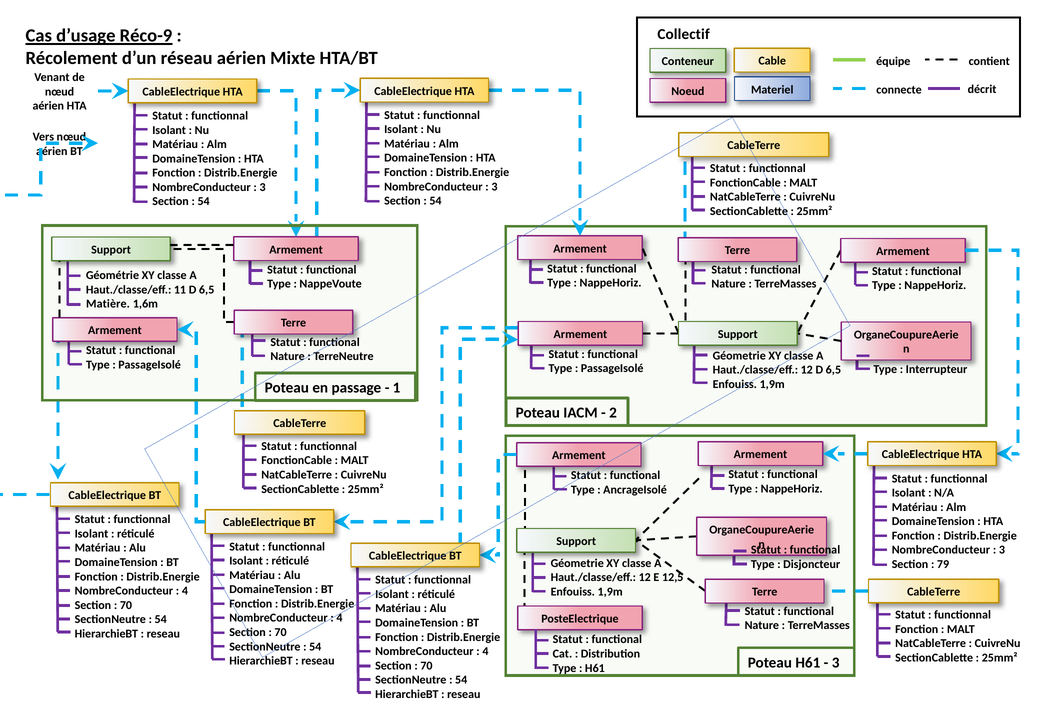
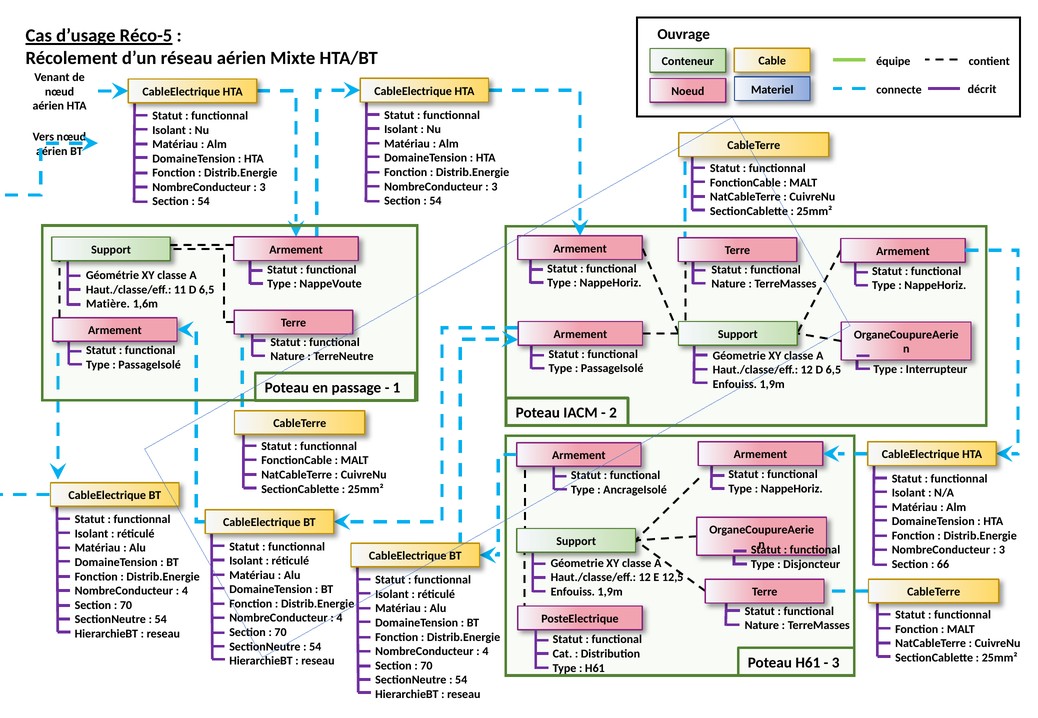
Collectif: Collectif -> Ouvrage (684, 34)
Réco-9: Réco-9 -> Réco-5 (146, 36)
79: 79 -> 66 (943, 565)
